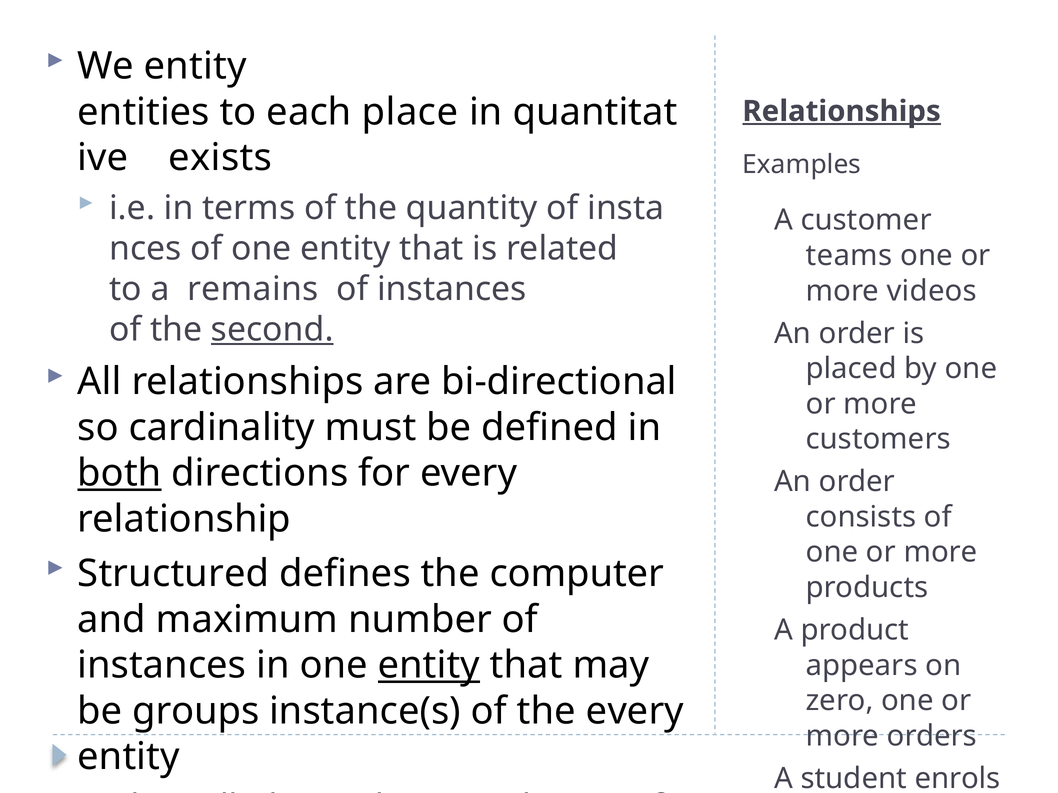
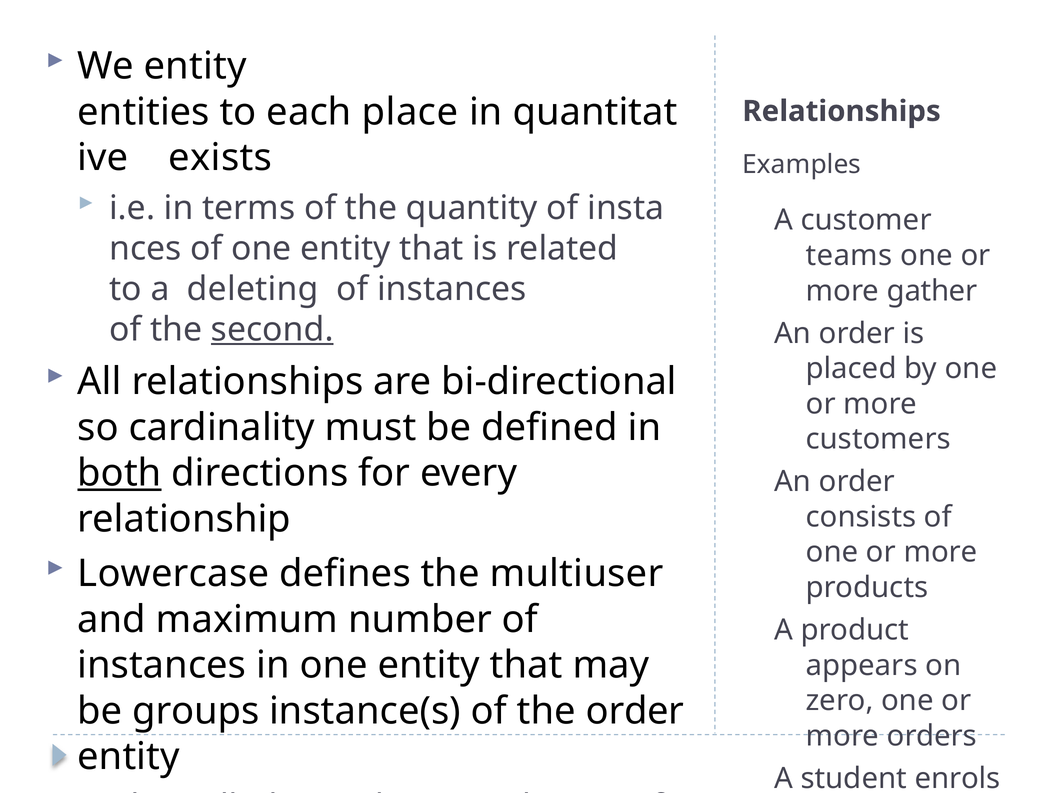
Relationships underline: present -> none (842, 111)
remains: remains -> deleting (253, 289)
videos: videos -> gather (932, 291)
Structured: Structured -> Lowercase (173, 574)
computer: computer -> multiuser (577, 574)
entity underline: present -> none (429, 666)
the every: every -> order (635, 711)
